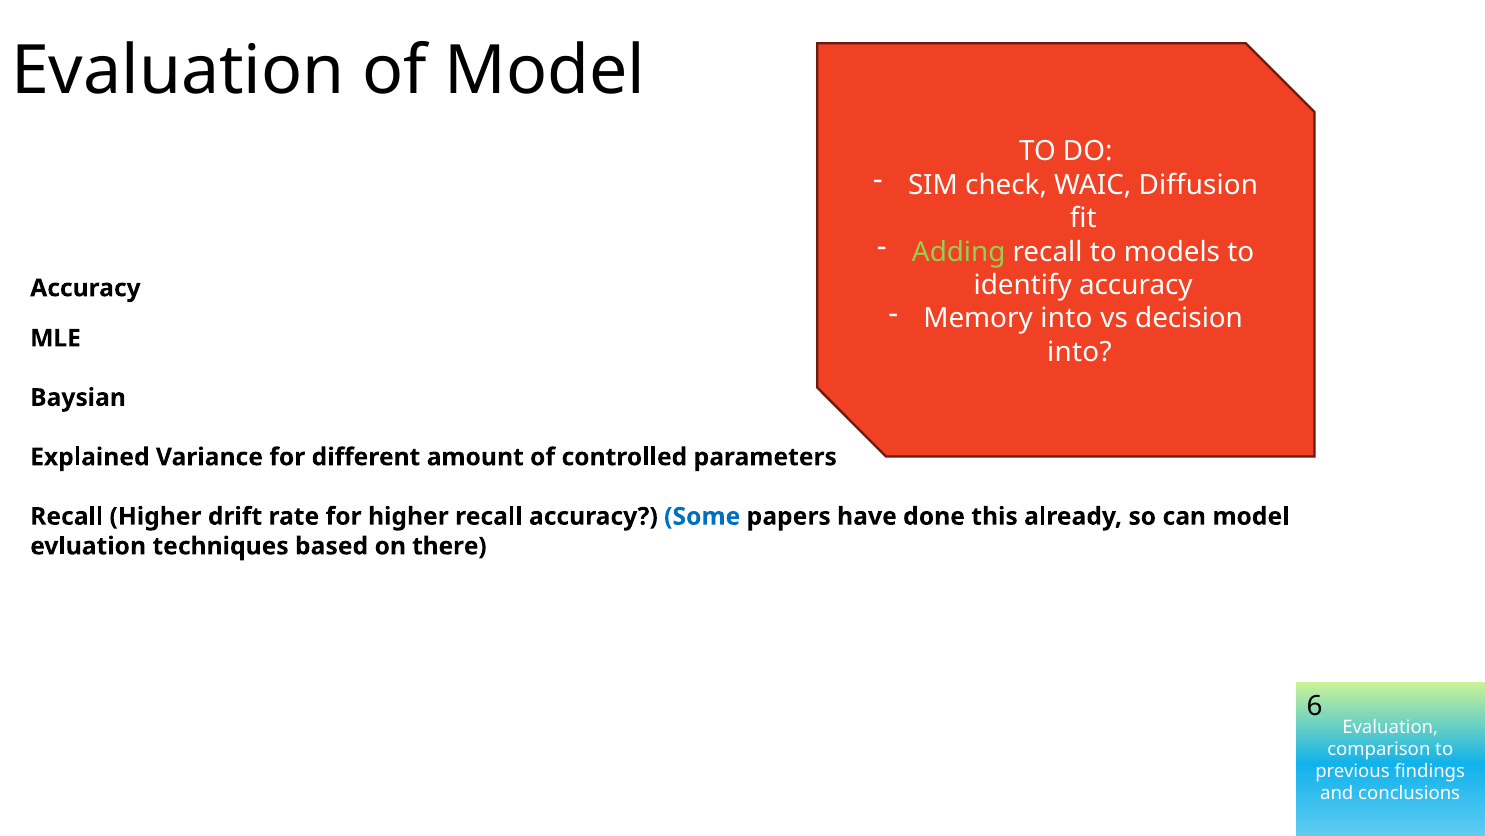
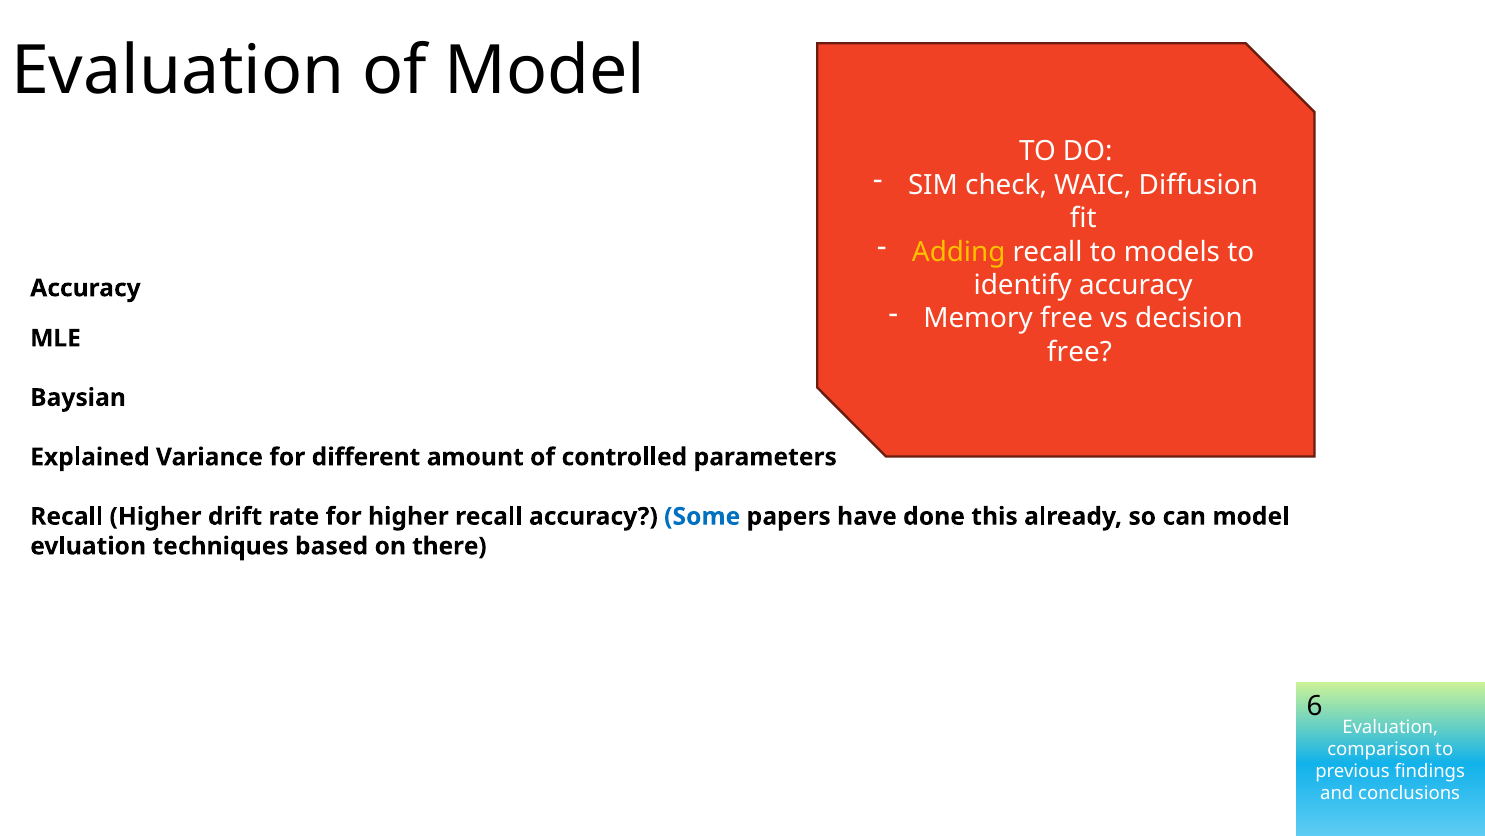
Adding colour: light green -> yellow (959, 252)
Memory into: into -> free (1067, 318)
into: into -> free (1079, 352)
